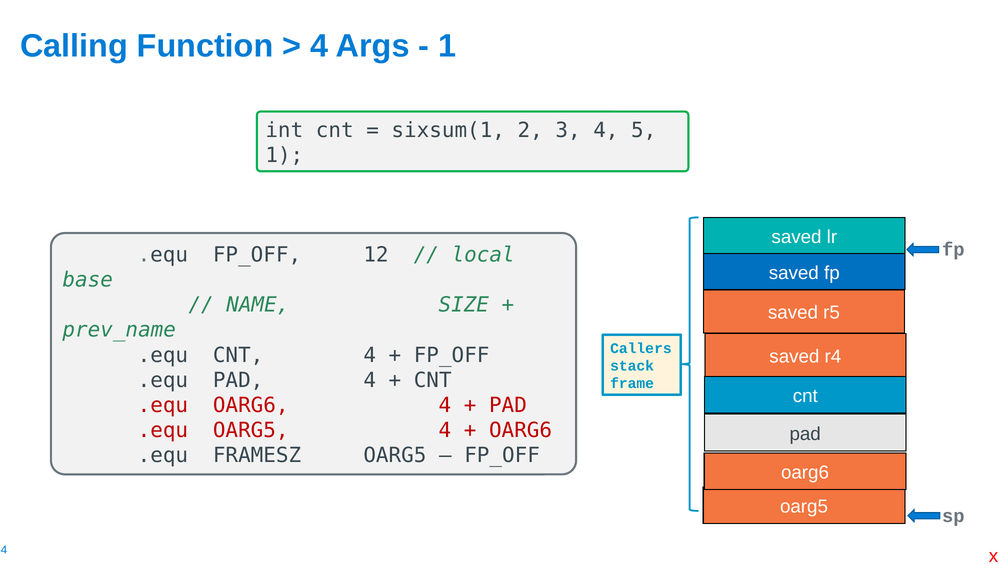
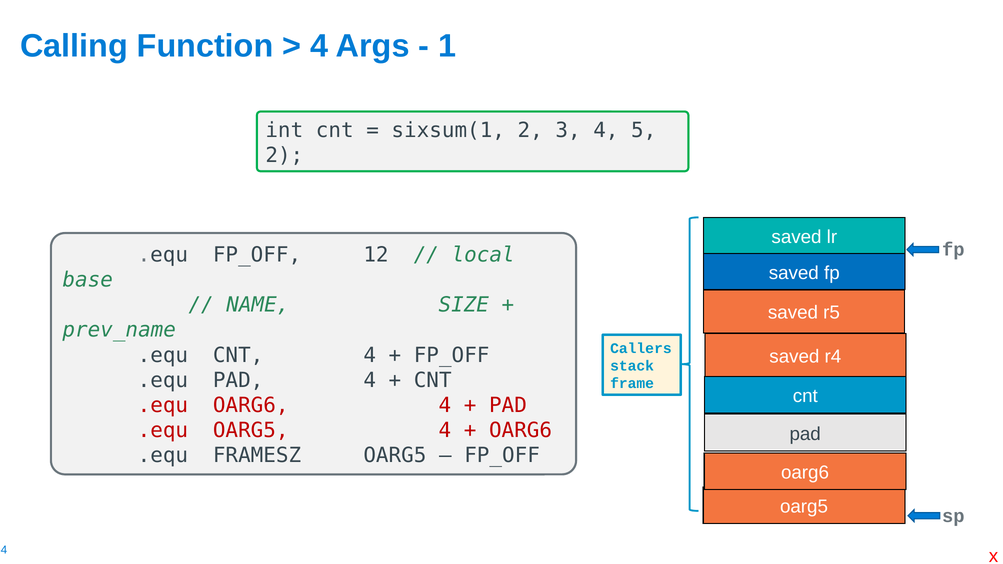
1: 1 -> 2 (284, 155)
